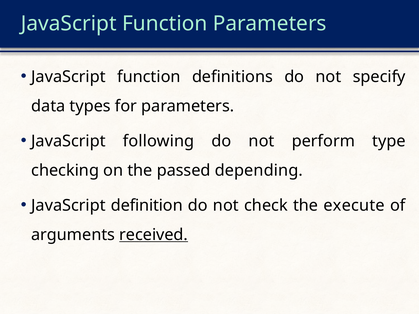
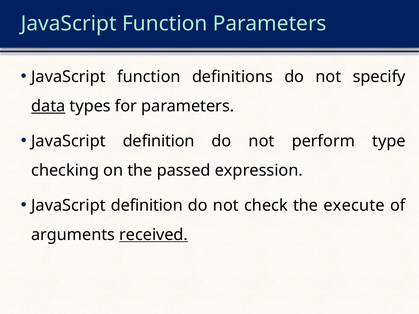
data underline: none -> present (48, 106)
following: following -> definition (159, 141)
depending: depending -> expression (259, 171)
